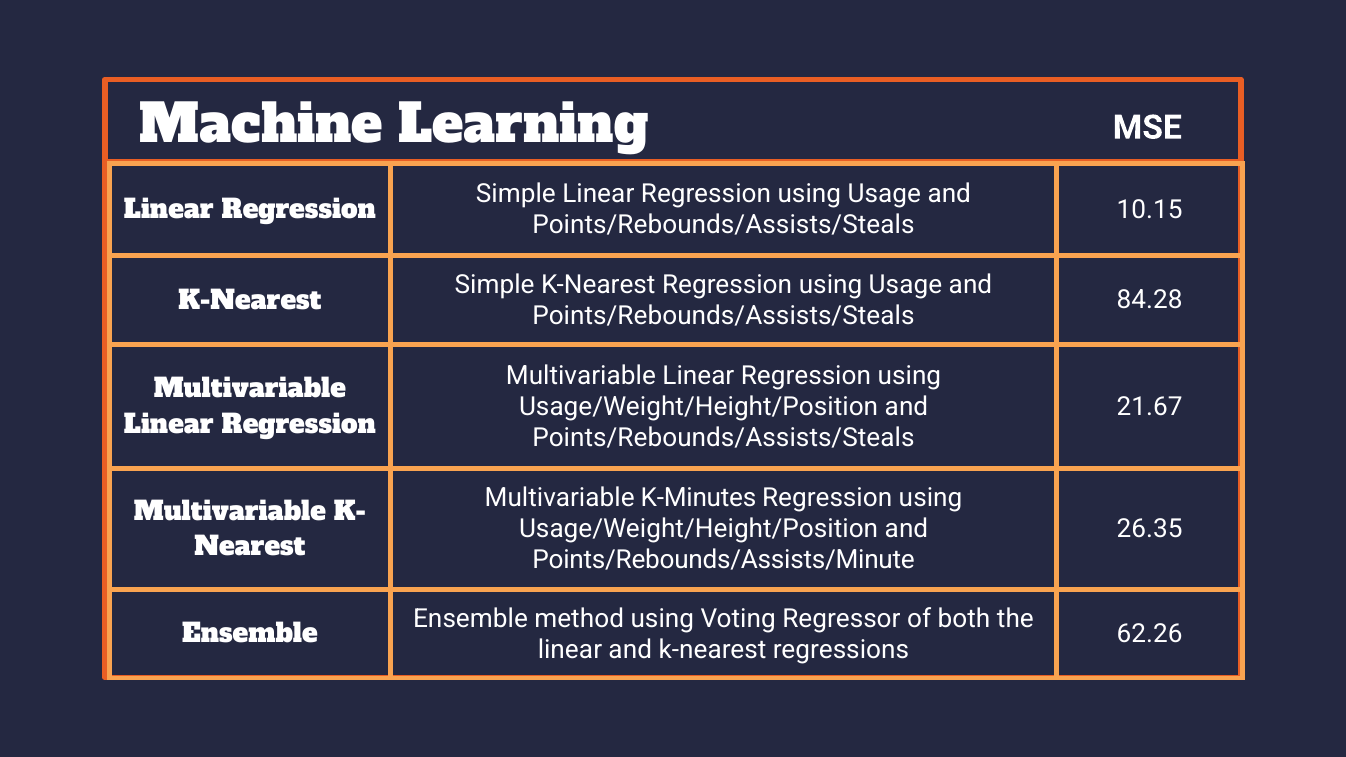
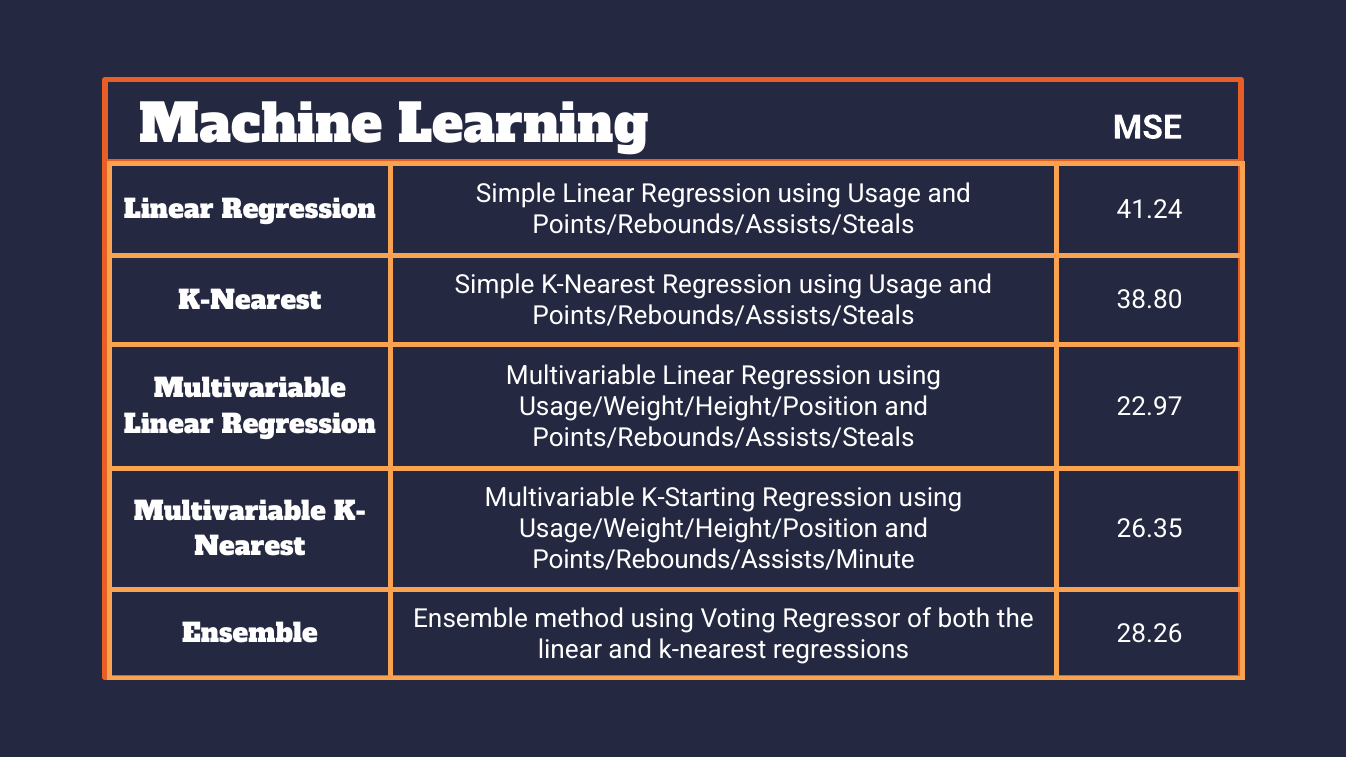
10.15: 10.15 -> 41.24 (1150, 210)
84.28: 84.28 -> 38.80 (1150, 300)
21.67: 21.67 -> 22.97 (1150, 407)
K-Minutes: K-Minutes -> K-Starting (698, 498)
62.26: 62.26 -> 28.26 (1150, 634)
